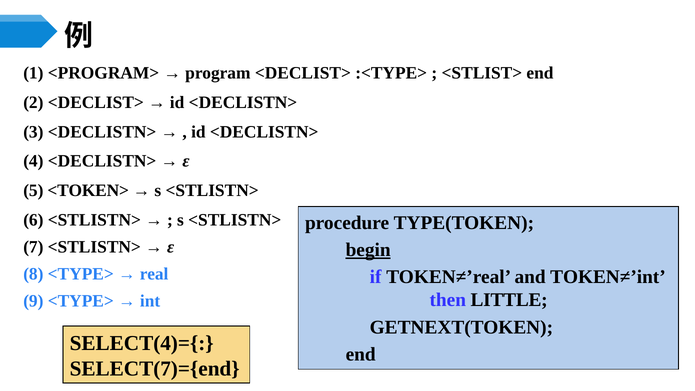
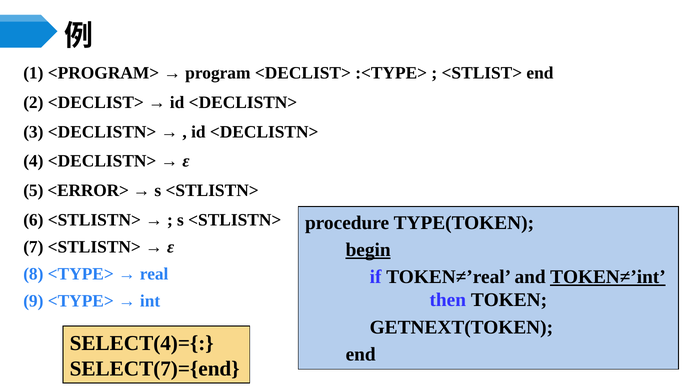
<TOKEN>: <TOKEN> -> <ERROR> (88, 191)
TOKEN≠’int underline: none -> present (608, 277)
LITTLE: LITTLE -> TOKEN (509, 300)
